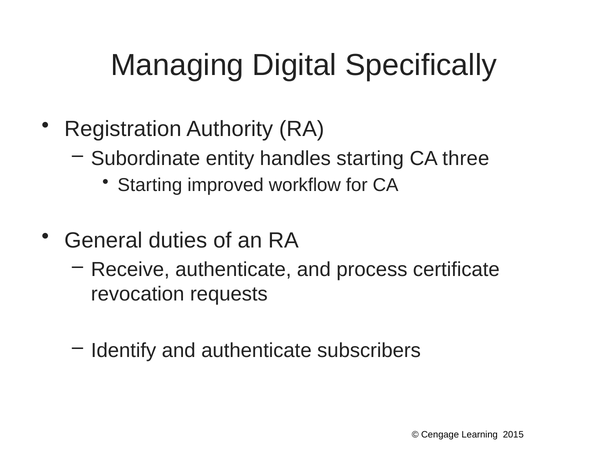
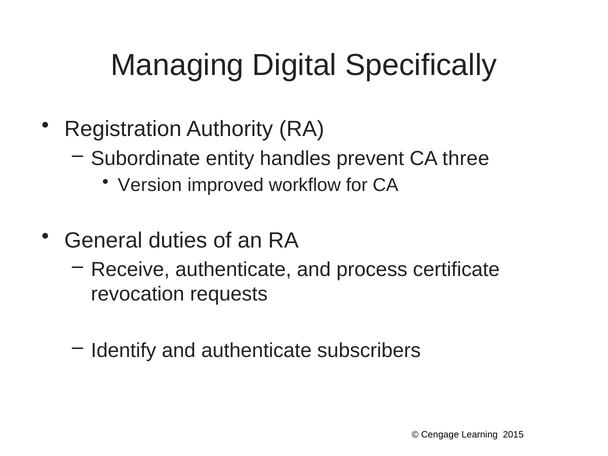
handles starting: starting -> prevent (370, 158)
Starting: Starting -> Version (150, 185)
